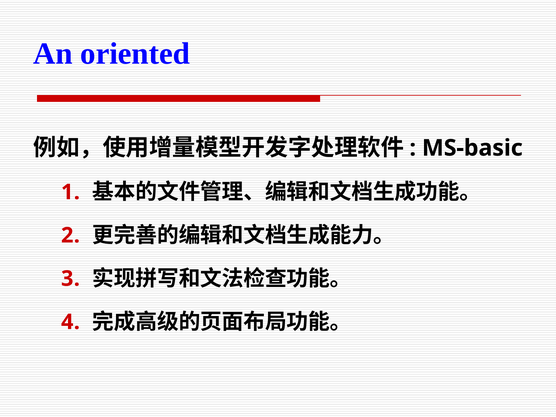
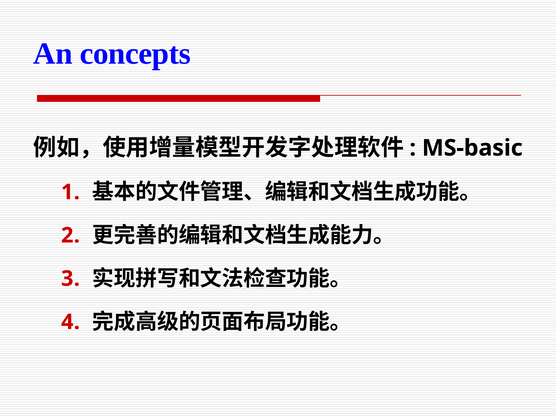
oriented: oriented -> concepts (135, 54)
